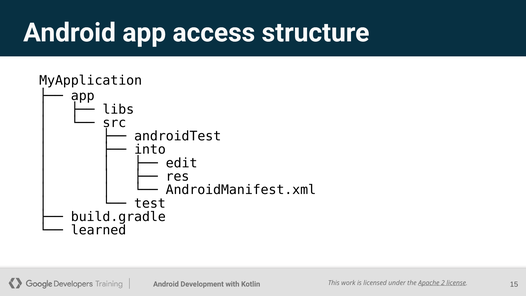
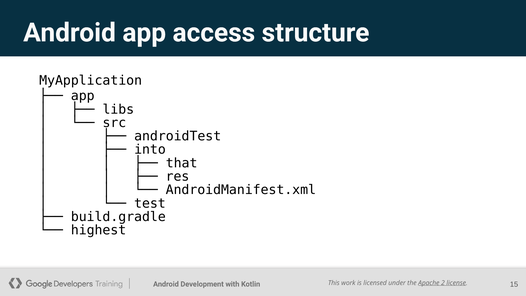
edit: edit -> that (182, 163)
learned: learned -> highest (99, 230)
